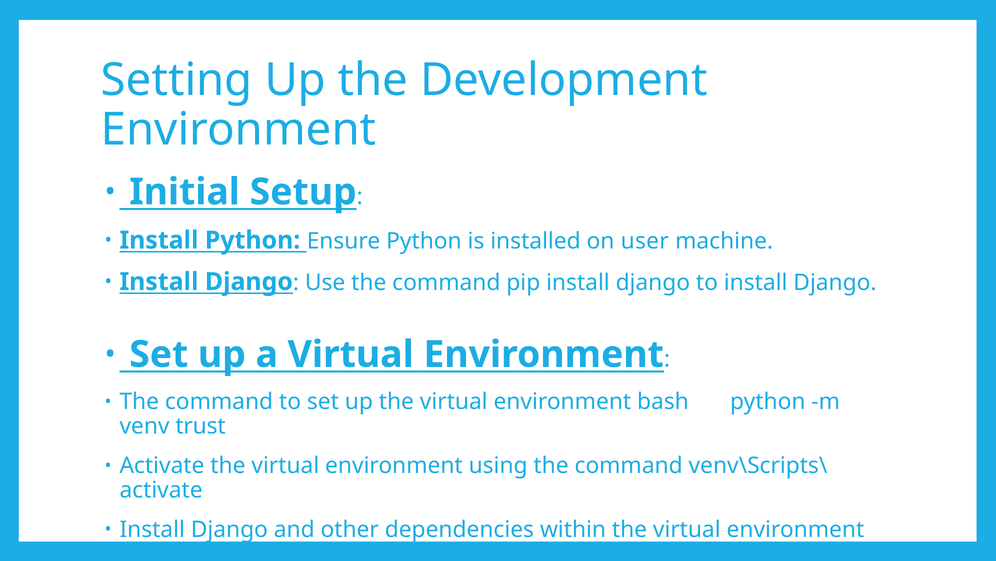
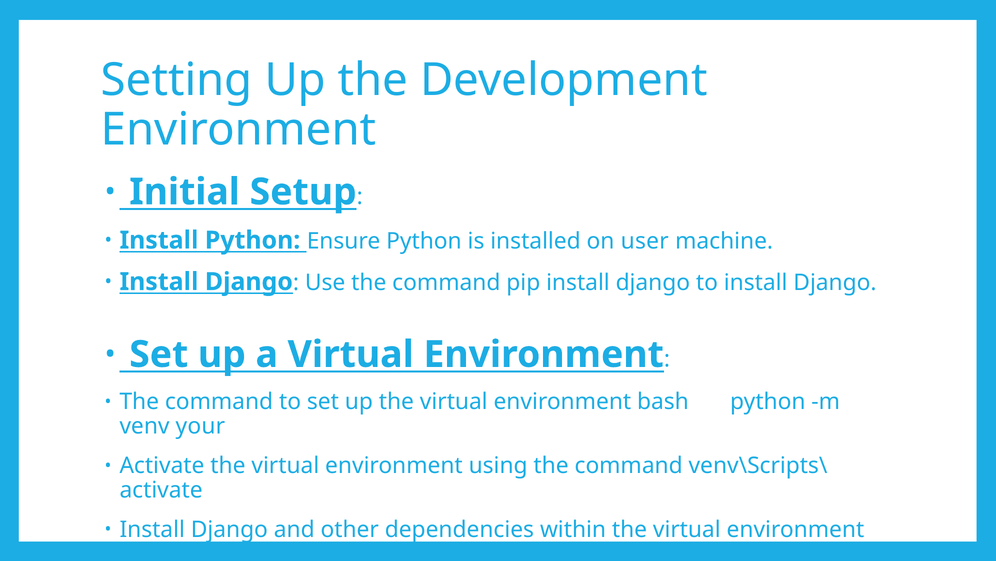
trust: trust -> your (200, 426)
